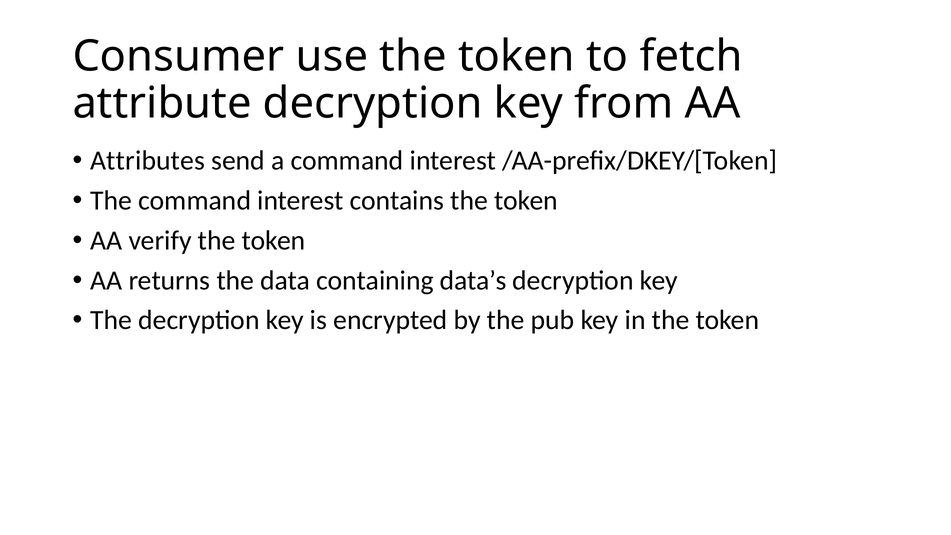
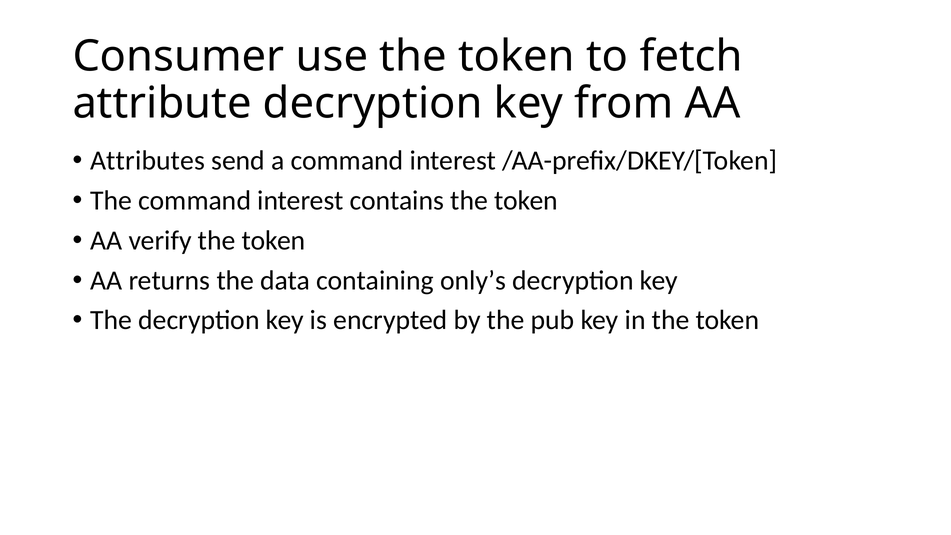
data’s: data’s -> only’s (473, 280)
